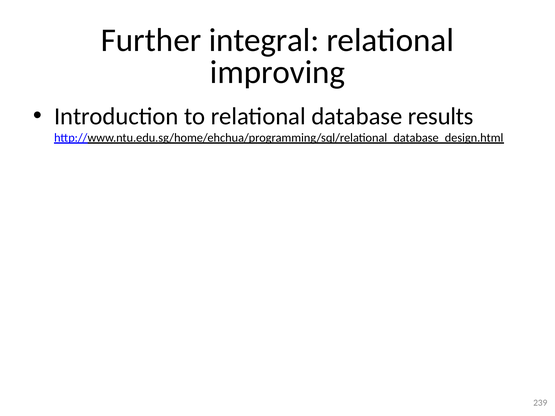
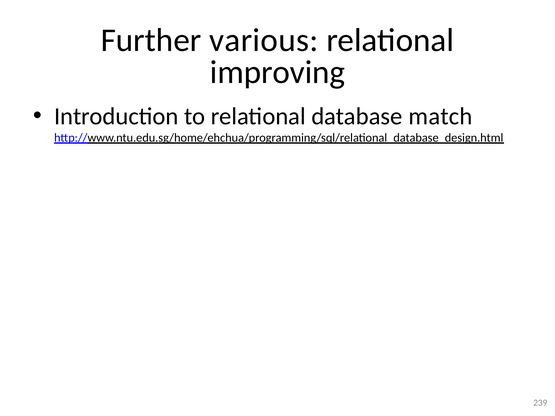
integral: integral -> various (264, 40)
results: results -> match (440, 116)
